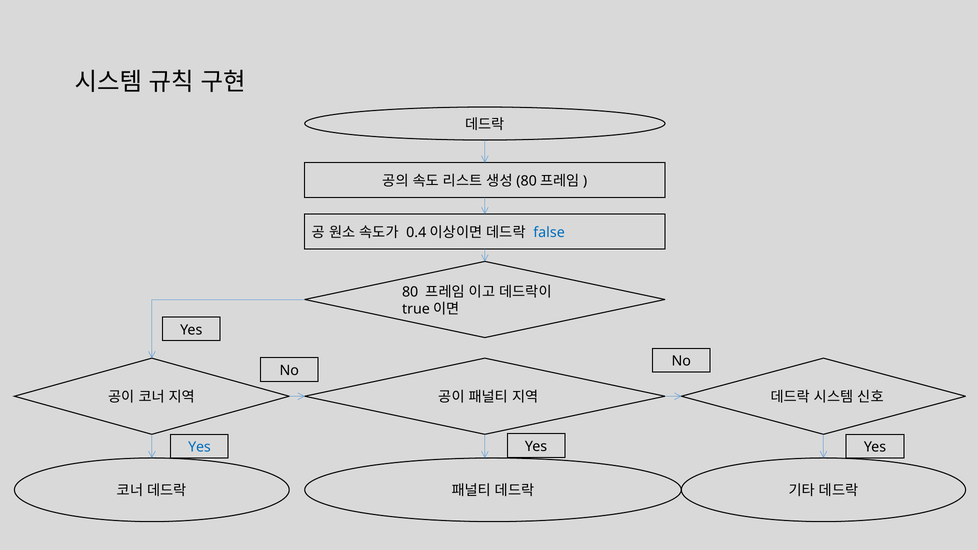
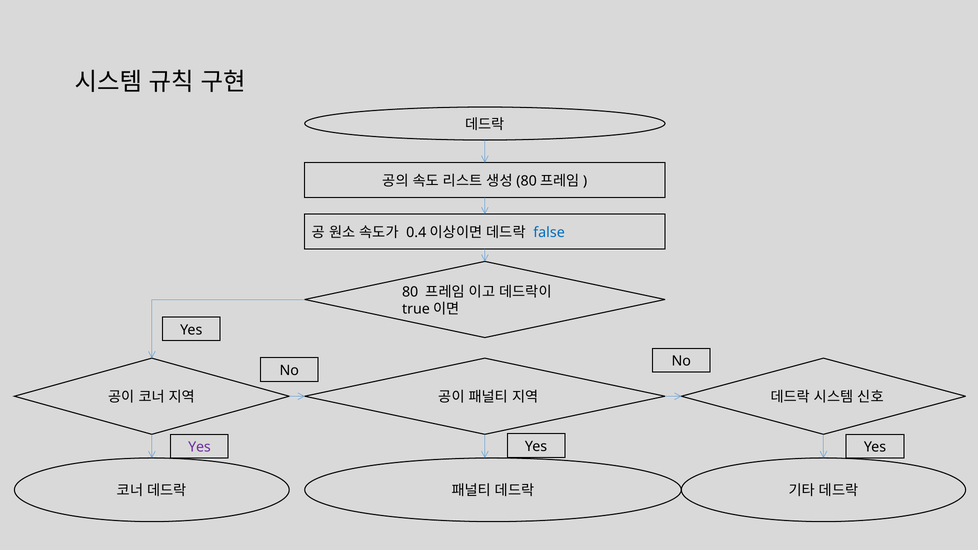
Yes colour: blue -> purple (199, 447)
